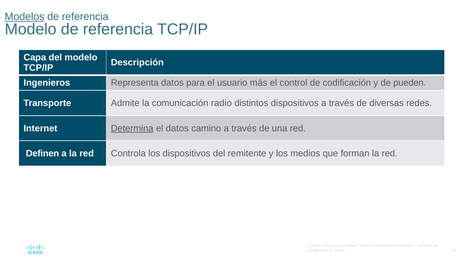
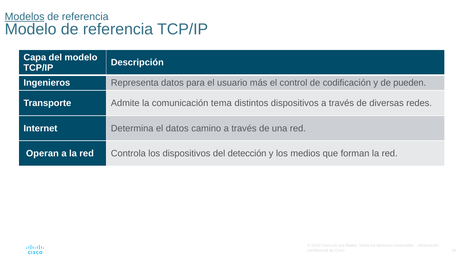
radio: radio -> tema (221, 103)
Determina underline: present -> none (132, 128)
Definen: Definen -> Operan (42, 153)
remitente: remitente -> detección (247, 153)
